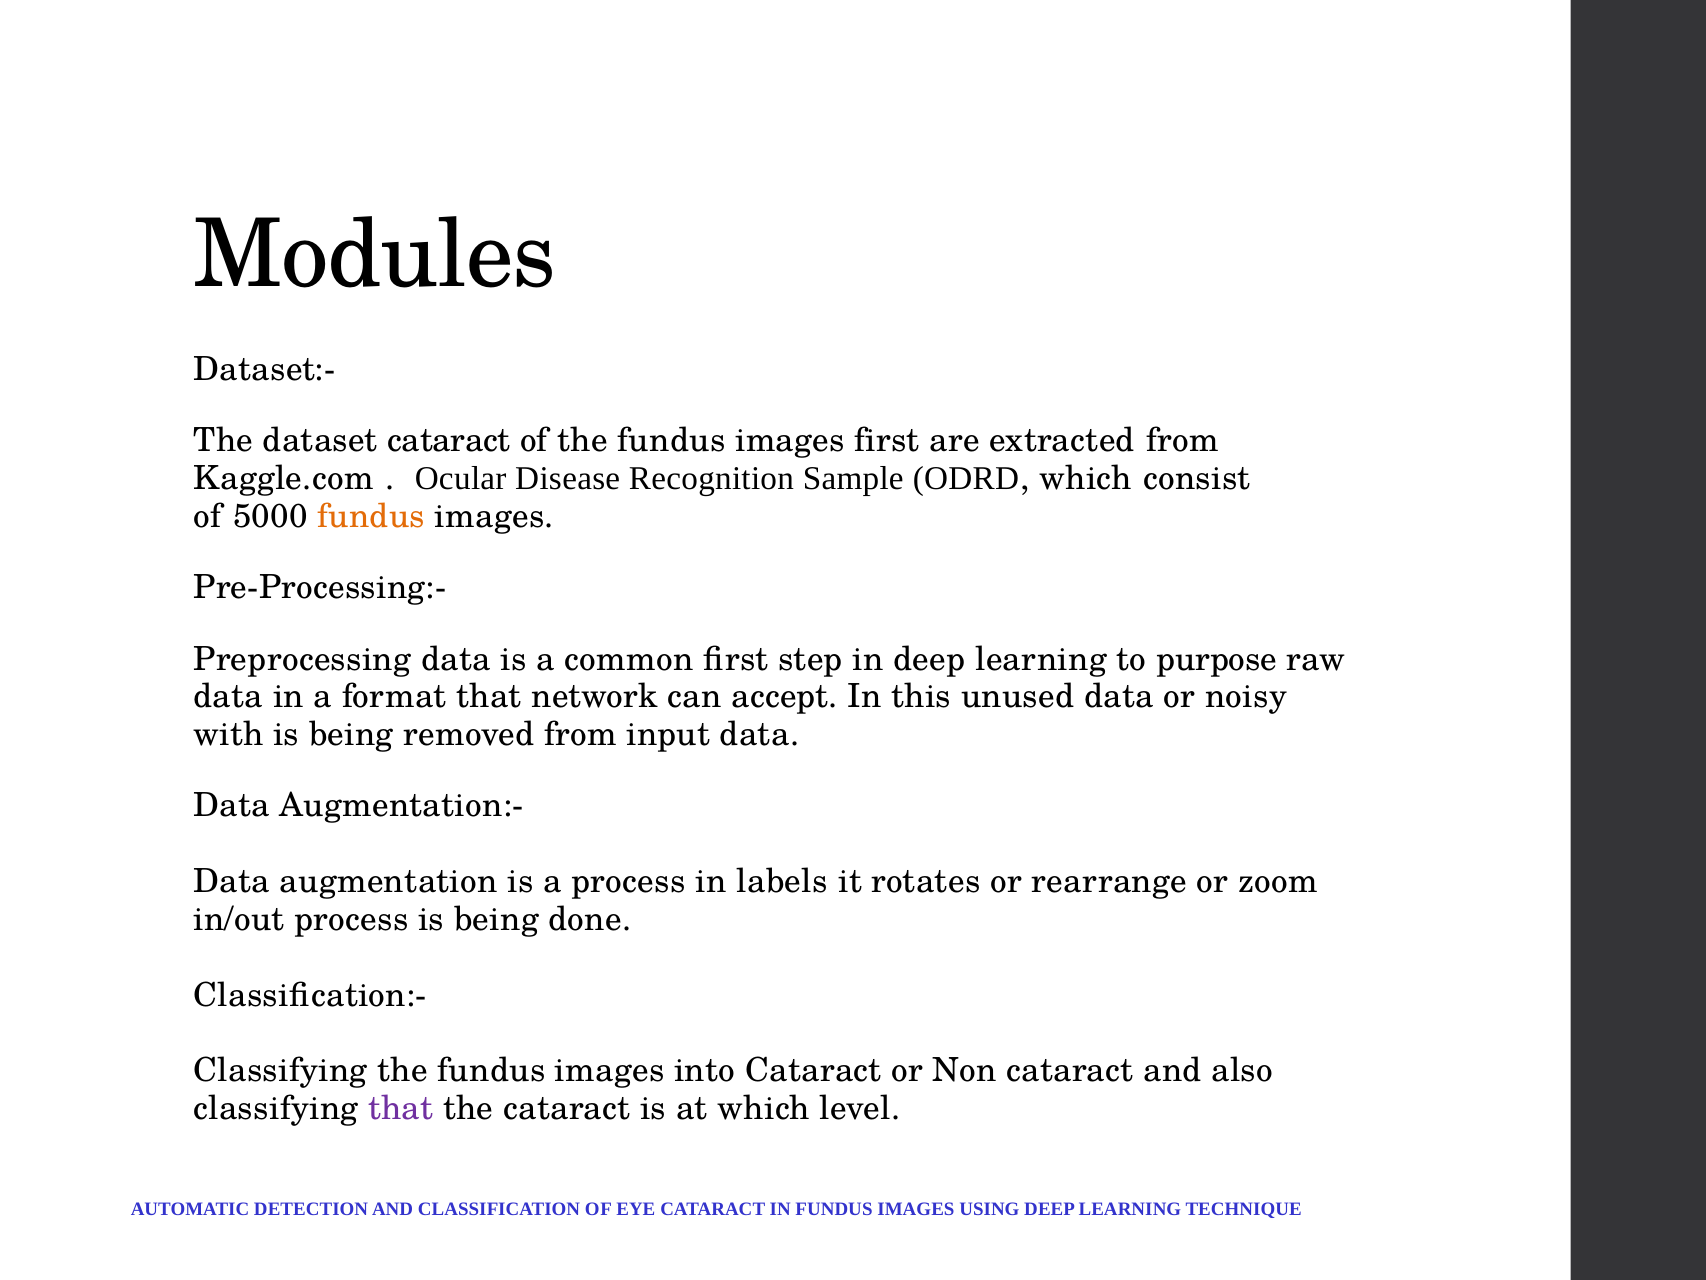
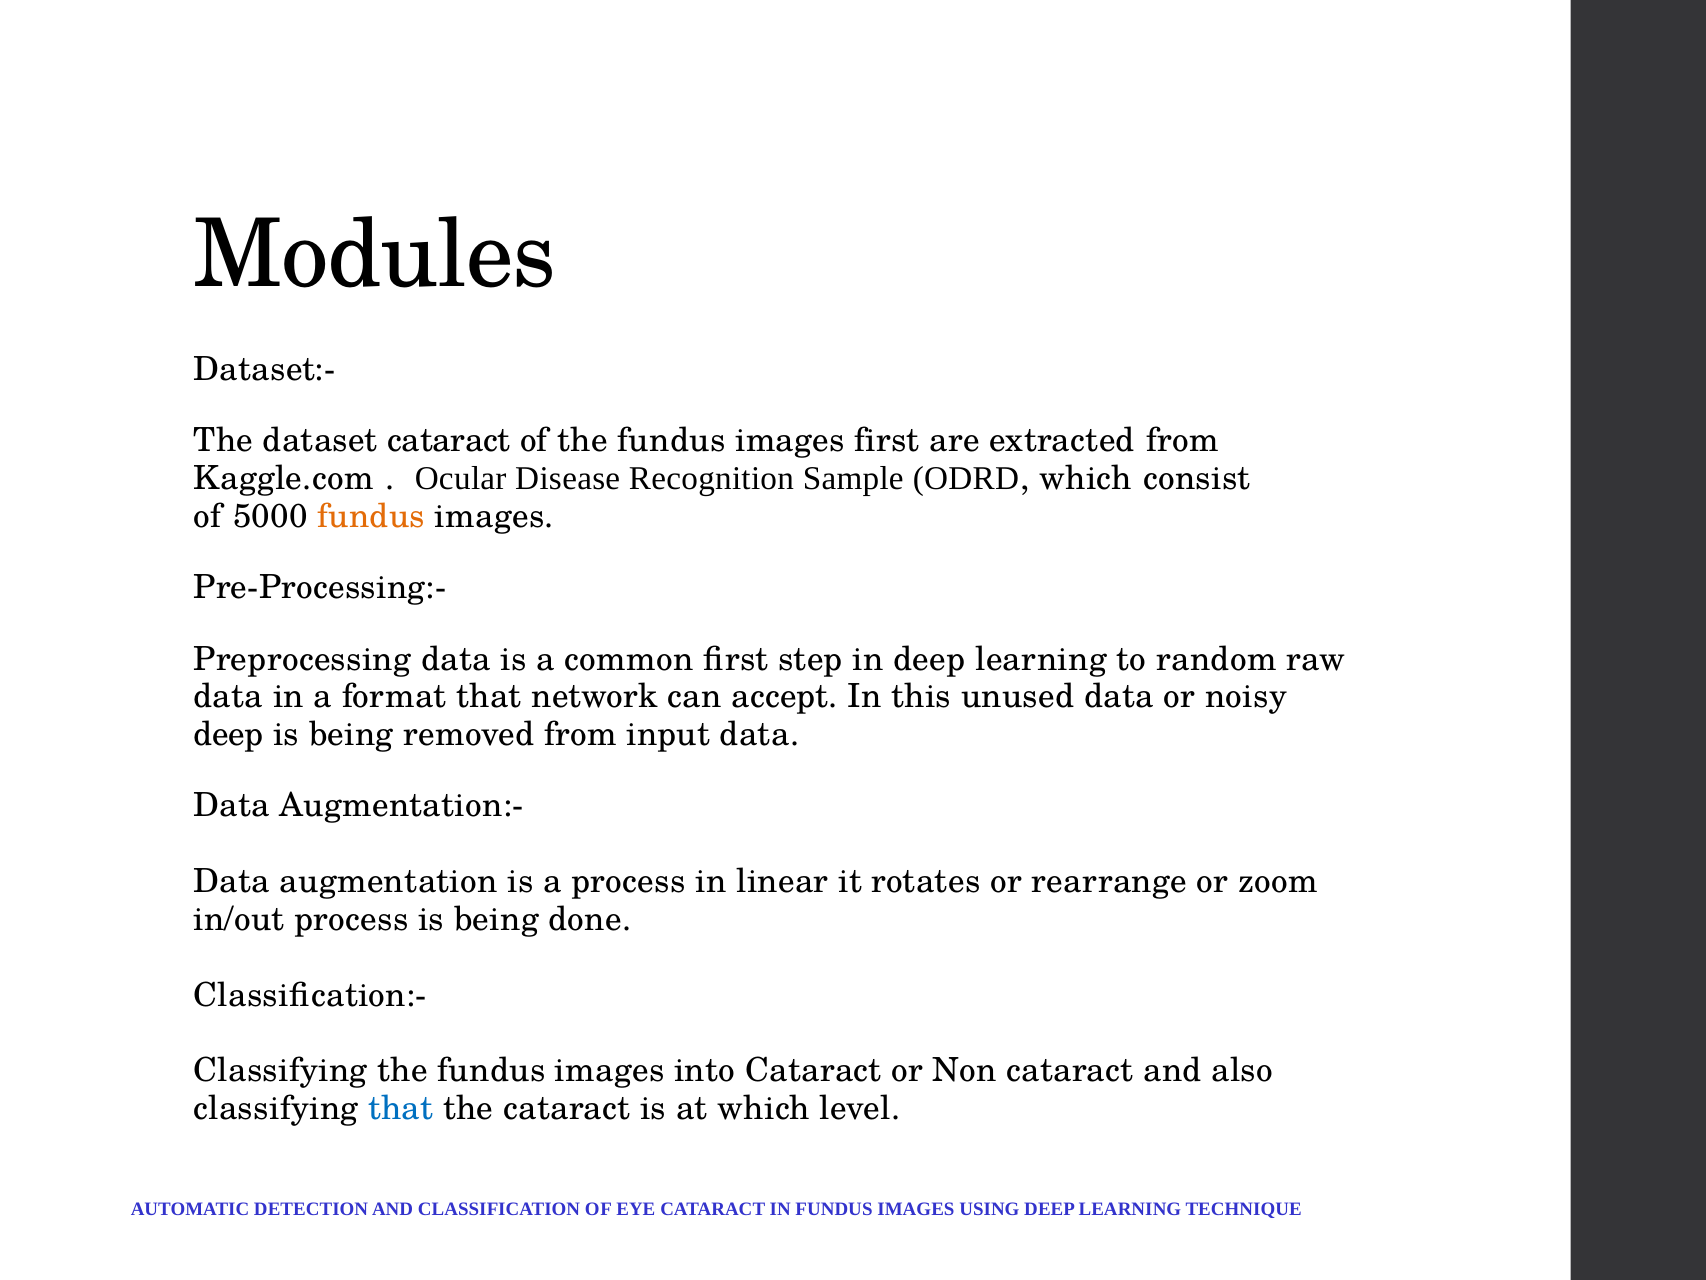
purpose: purpose -> random (1217, 659)
with: with -> deep (229, 735)
labels: labels -> linear (782, 881)
that colour: purple -> blue (401, 1108)
